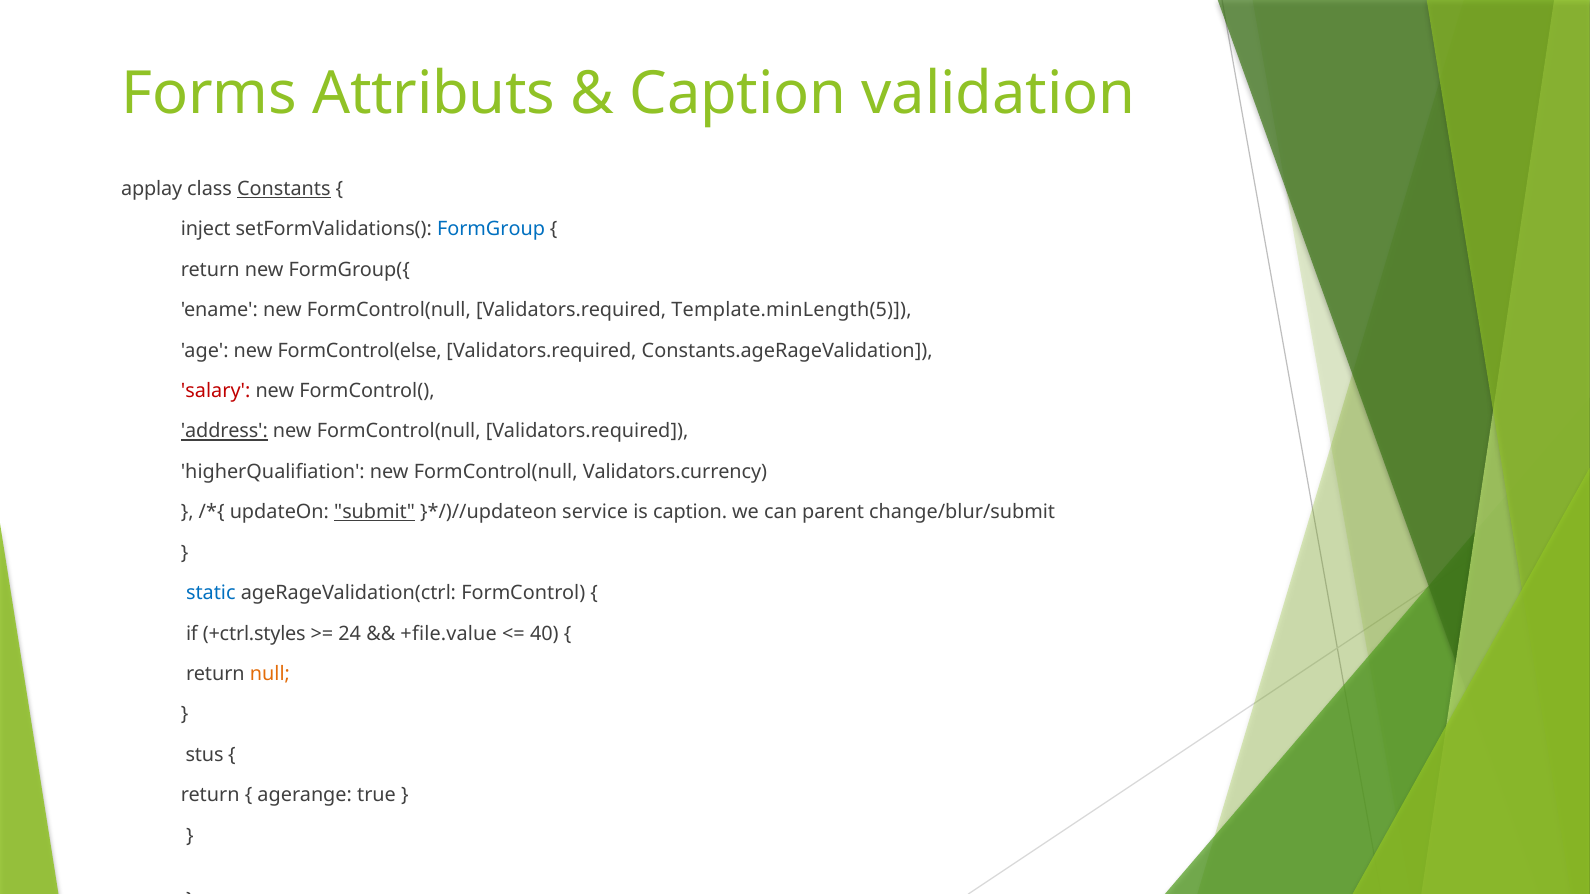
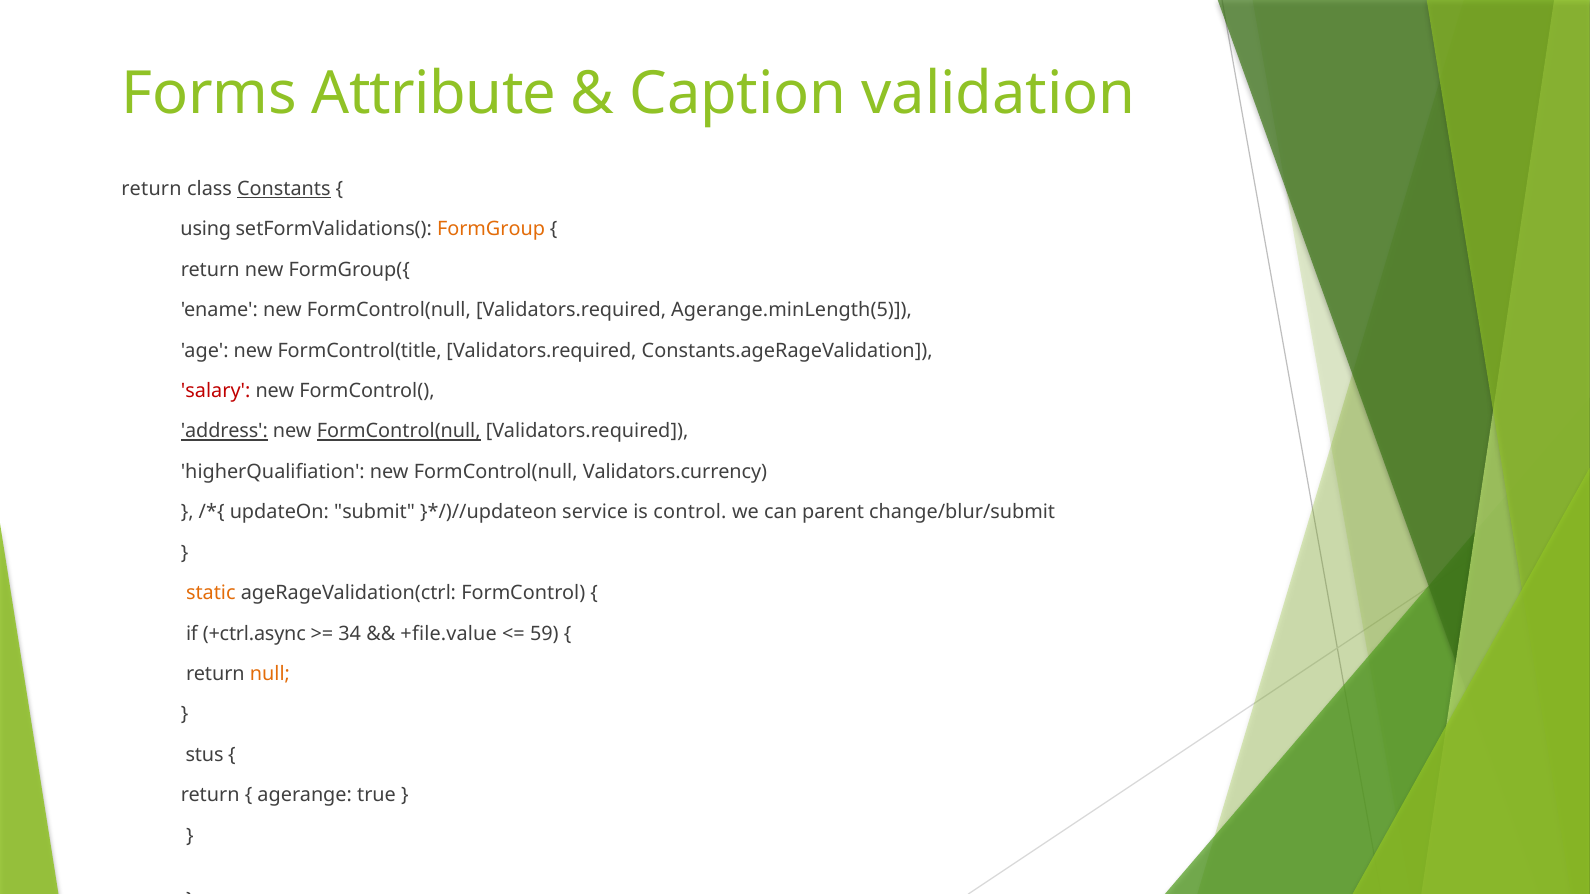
Attributs: Attributs -> Attribute (434, 94)
applay: applay -> return (151, 189)
inject: inject -> using (206, 230)
FormGroup colour: blue -> orange (491, 230)
Template.minLength(5: Template.minLength(5 -> Agerange.minLength(5 (792, 310)
FormControl(else: FormControl(else -> FormControl(title (360, 351)
FormControl(null underline: none -> present (399, 432)
submit underline: present -> none (375, 512)
is caption: caption -> control (690, 512)
static colour: blue -> orange (211, 593)
+ctrl.styles: +ctrl.styles -> +ctrl.async (254, 634)
24: 24 -> 34 (350, 634)
40: 40 -> 59 (544, 634)
